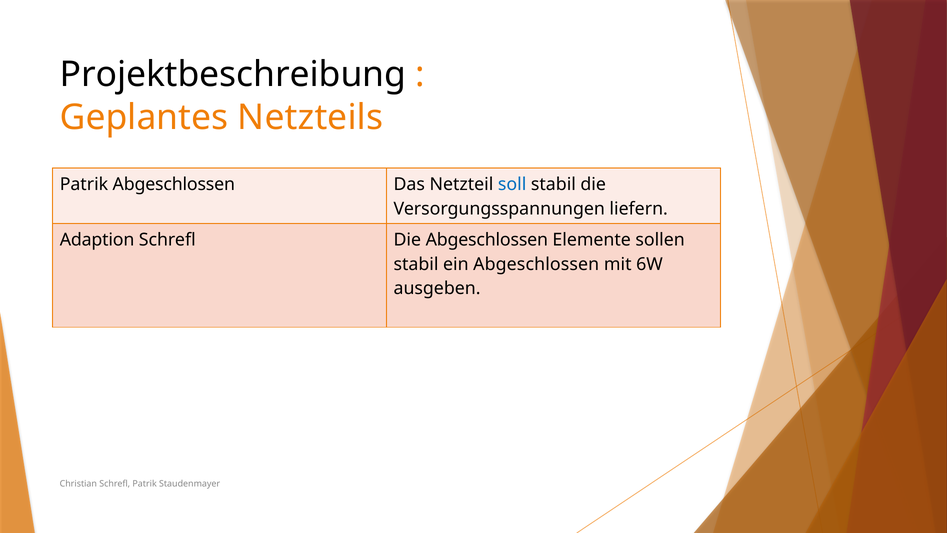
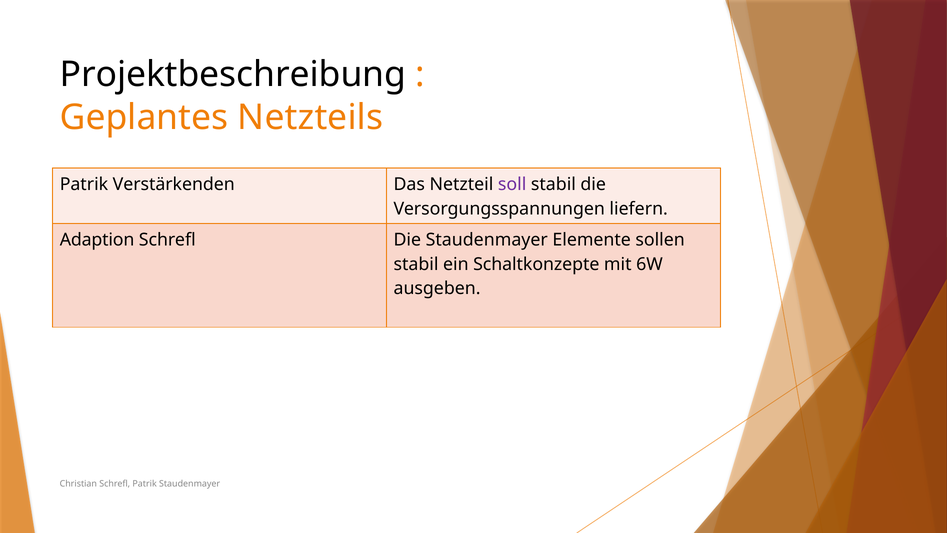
Patrik Abgeschlossen: Abgeschlossen -> Verstärkenden (174, 184)
soll colour: blue -> purple (512, 184)
Die Abgeschlossen: Abgeschlossen -> Staudenmayer (487, 240)
ein Abgeschlossen: Abgeschlossen -> Schaltkonzepte (536, 264)
